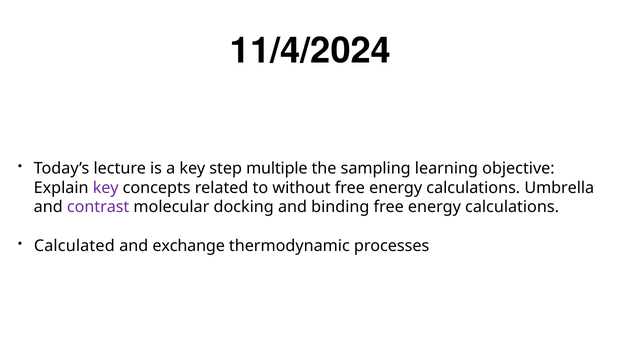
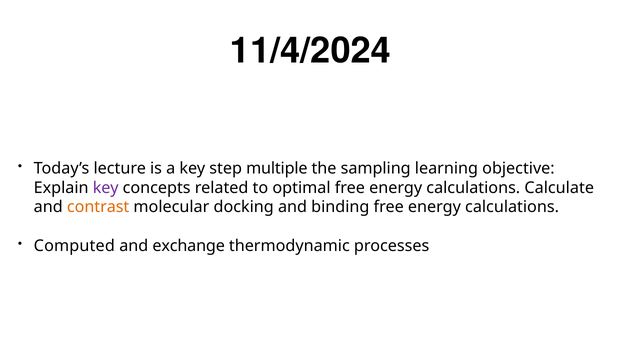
without: without -> optimal (302, 188)
Umbrella: Umbrella -> Calculate (559, 188)
contrast colour: purple -> orange (98, 207)
Calculated: Calculated -> Computed (74, 246)
